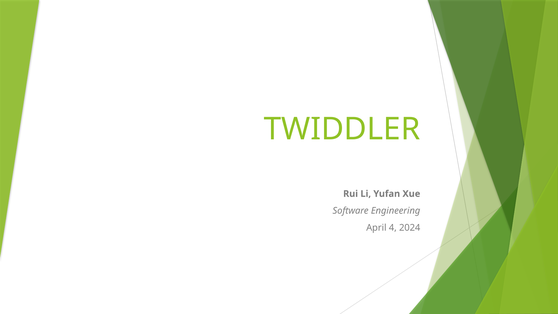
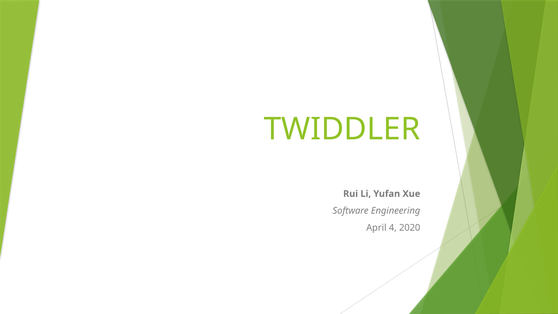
2024: 2024 -> 2020 (410, 228)
